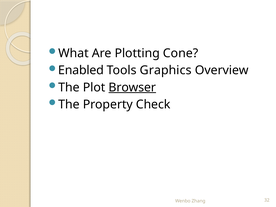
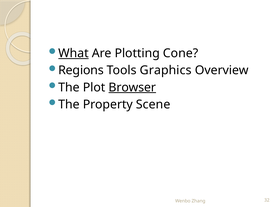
What underline: none -> present (74, 53)
Enabled: Enabled -> Regions (81, 70)
Check: Check -> Scene (153, 104)
